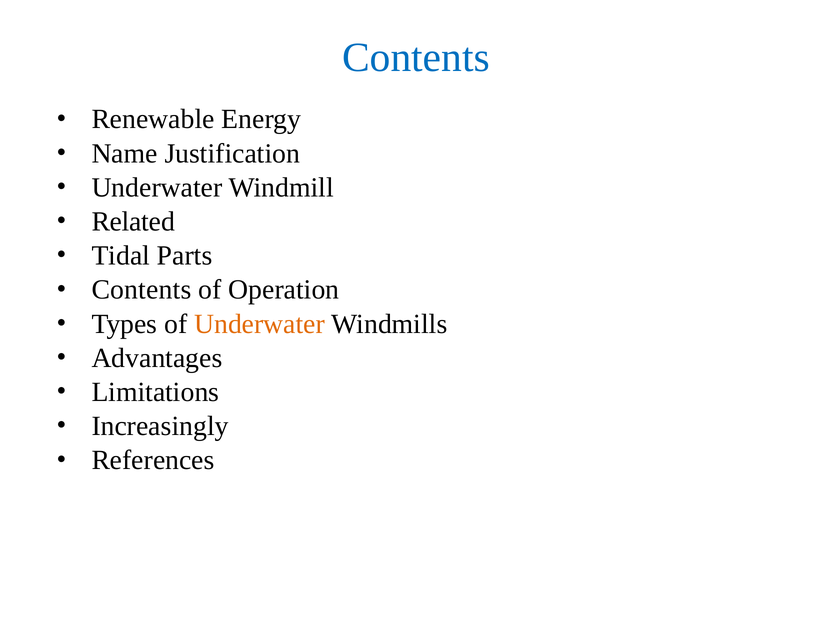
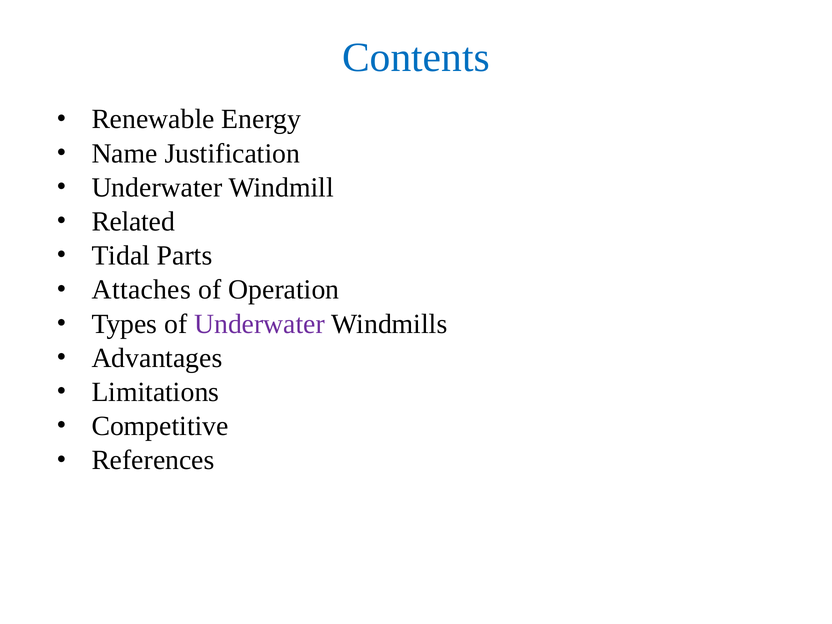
Contents: Contents -> Attaches (141, 290)
Underwater colour: orange -> purple (260, 324)
Increasingly: Increasingly -> Competitive (160, 426)
